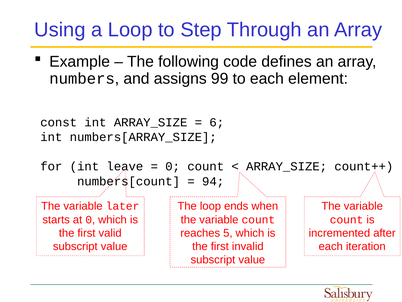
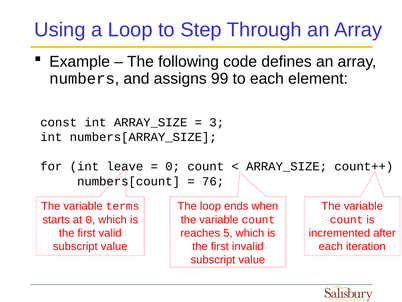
6: 6 -> 3 (217, 122)
94: 94 -> 76 (213, 181)
later: later -> terms (123, 206)
